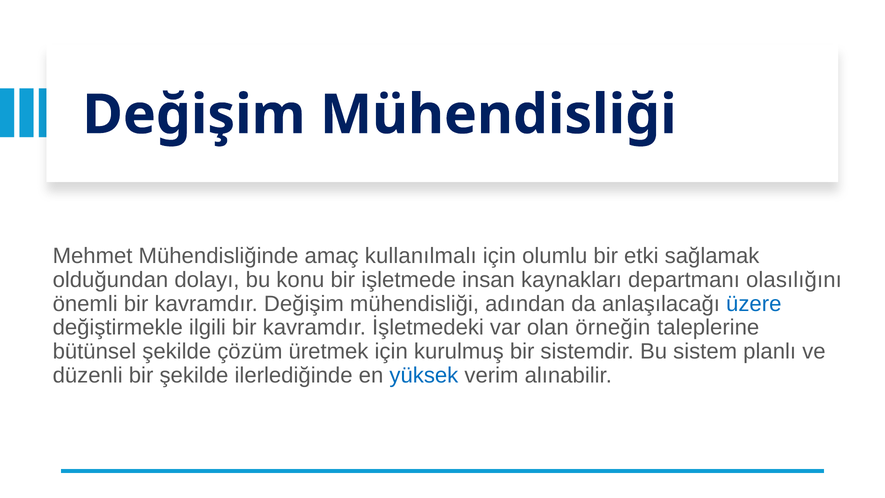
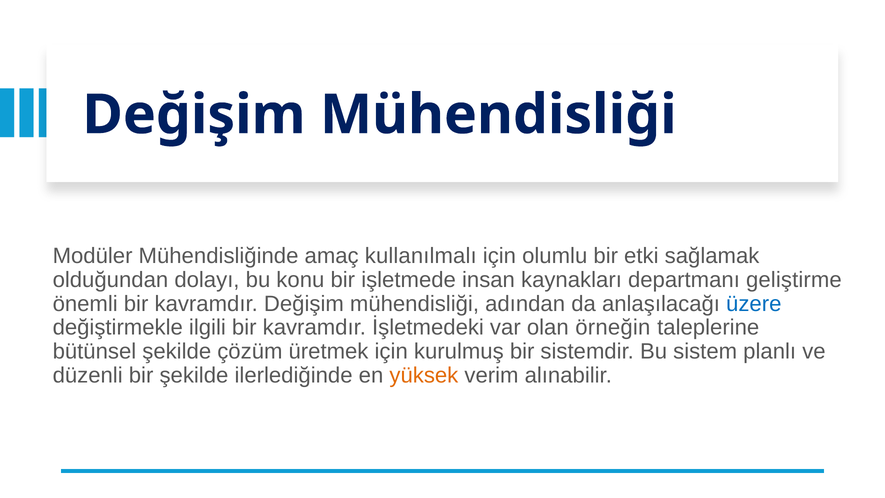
Mehmet: Mehmet -> Modüler (93, 256)
olasılığını: olasılığını -> geliştirme (794, 280)
yüksek colour: blue -> orange (424, 375)
